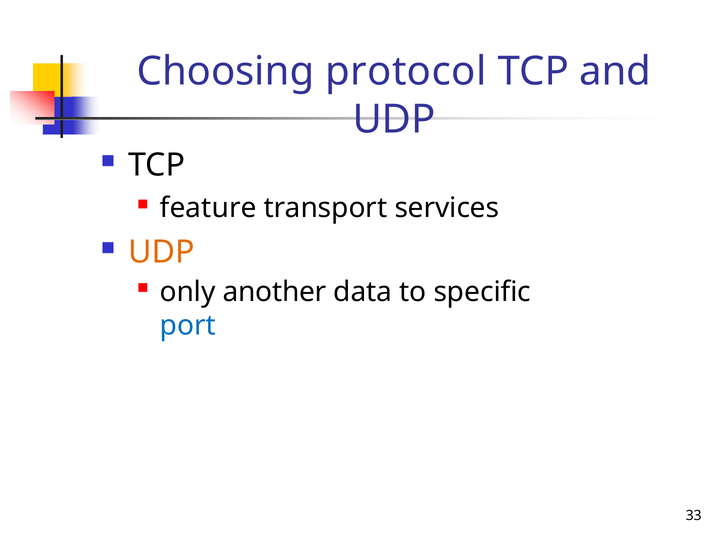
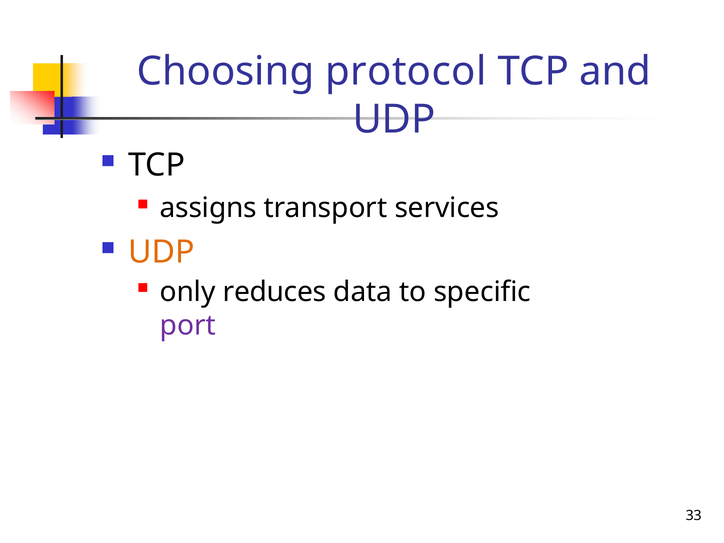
feature: feature -> assigns (208, 208)
another: another -> reduces (275, 292)
port colour: blue -> purple (188, 326)
